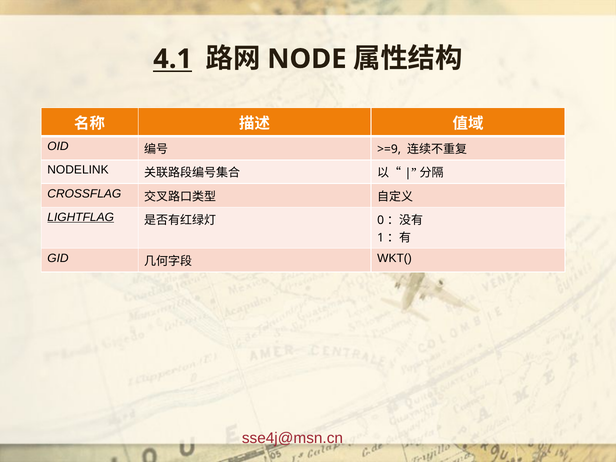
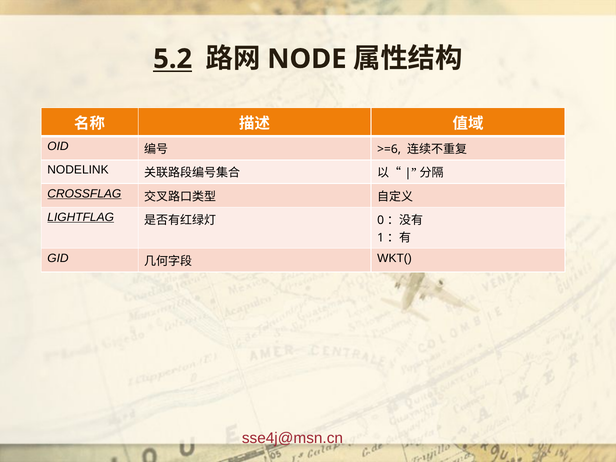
4.1: 4.1 -> 5.2 (173, 59)
>=9: >=9 -> >=6 (389, 149)
CROSSFLAG underline: none -> present (84, 194)
